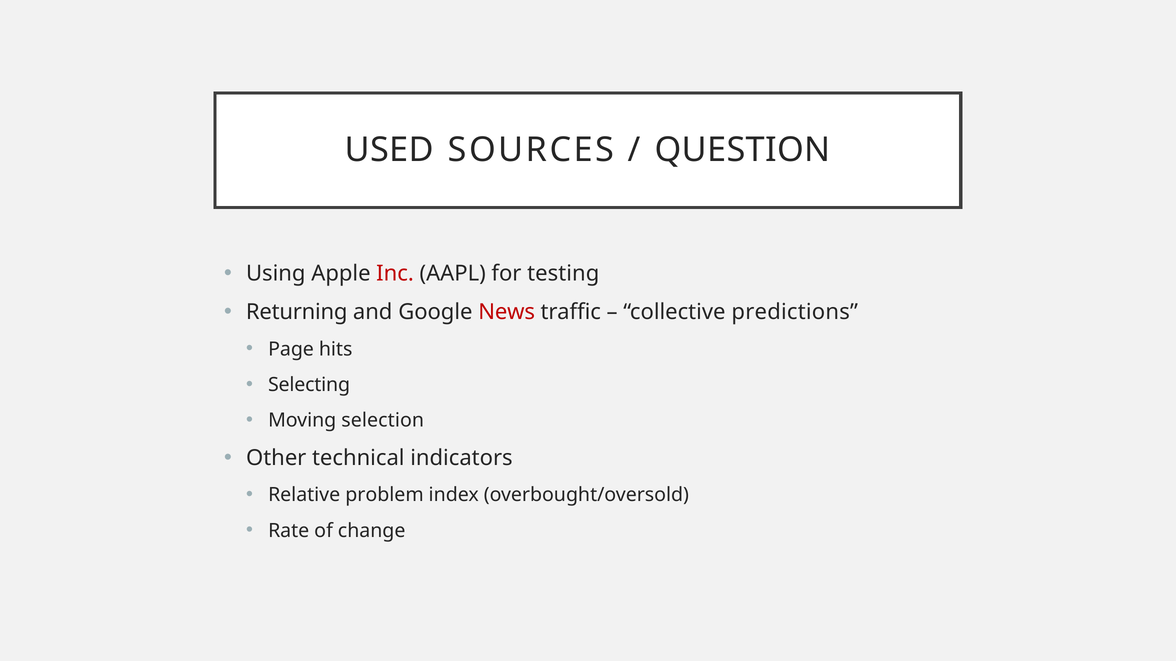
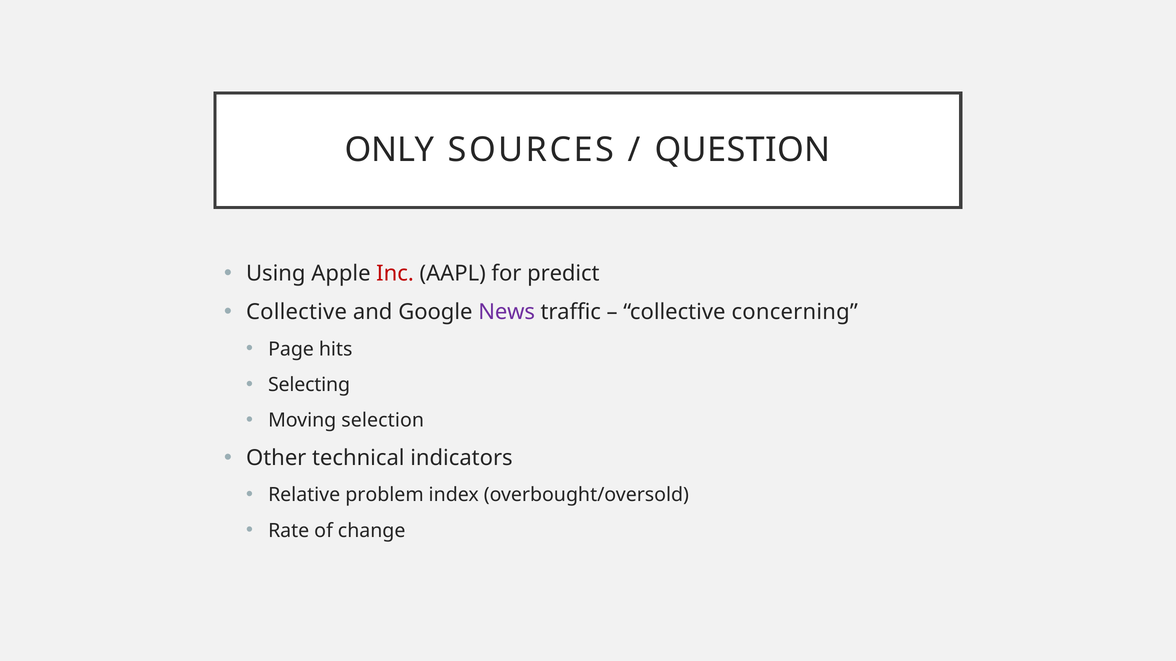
USED: USED -> ONLY (389, 150)
testing: testing -> predict (563, 274)
Returning: Returning -> Collective (297, 312)
News colour: red -> purple (507, 312)
predictions: predictions -> concerning (795, 312)
